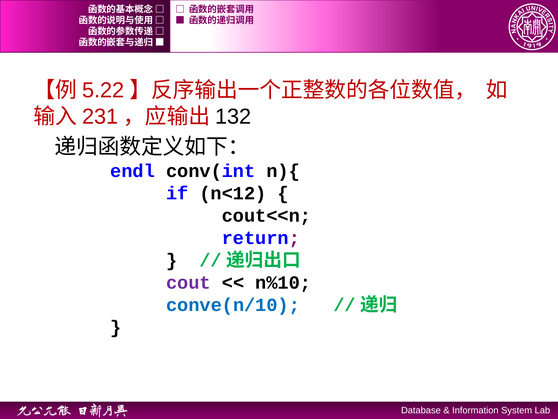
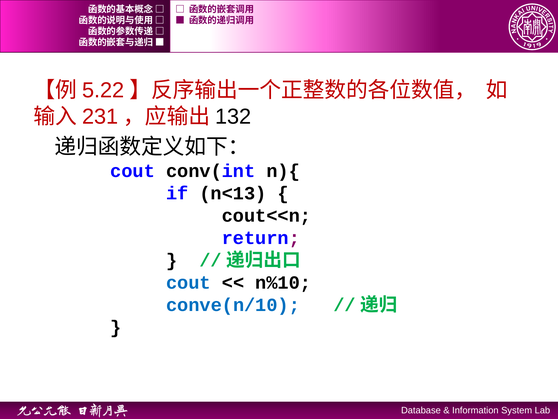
endl: endl -> cout (133, 171)
n<12: n<12 -> n<13 (233, 193)
cout colour: purple -> blue (188, 282)
